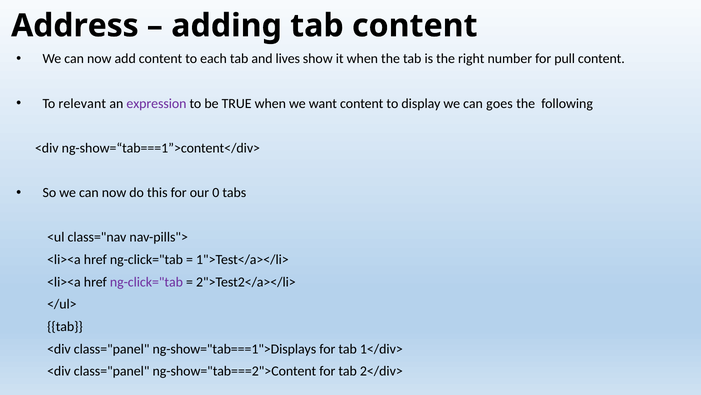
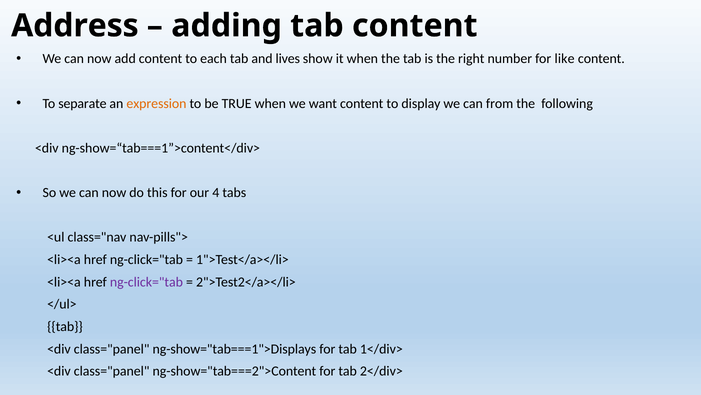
pull: pull -> like (565, 59)
relevant: relevant -> separate (82, 103)
expression colour: purple -> orange (156, 103)
goes: goes -> from (500, 103)
0: 0 -> 4 (216, 192)
